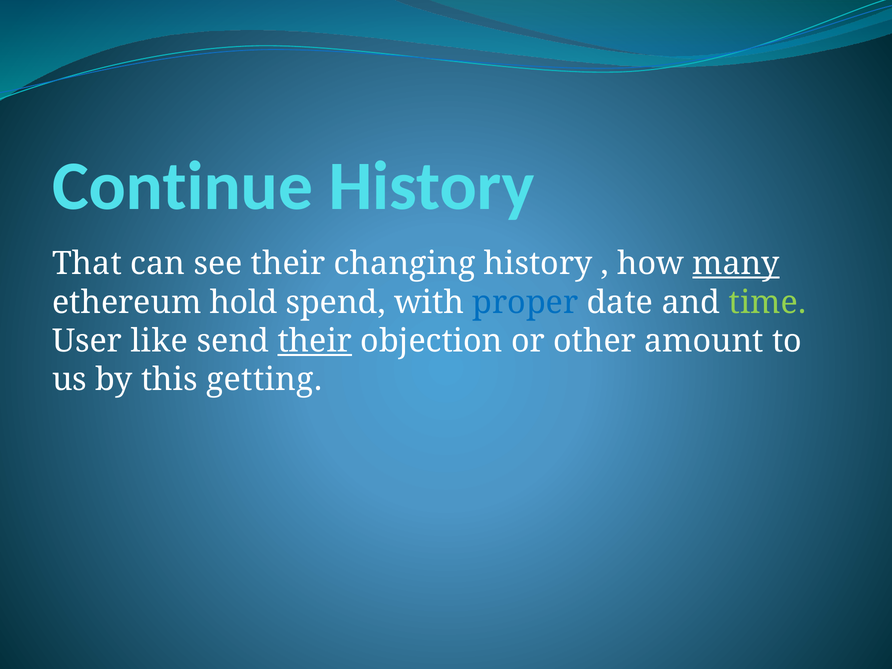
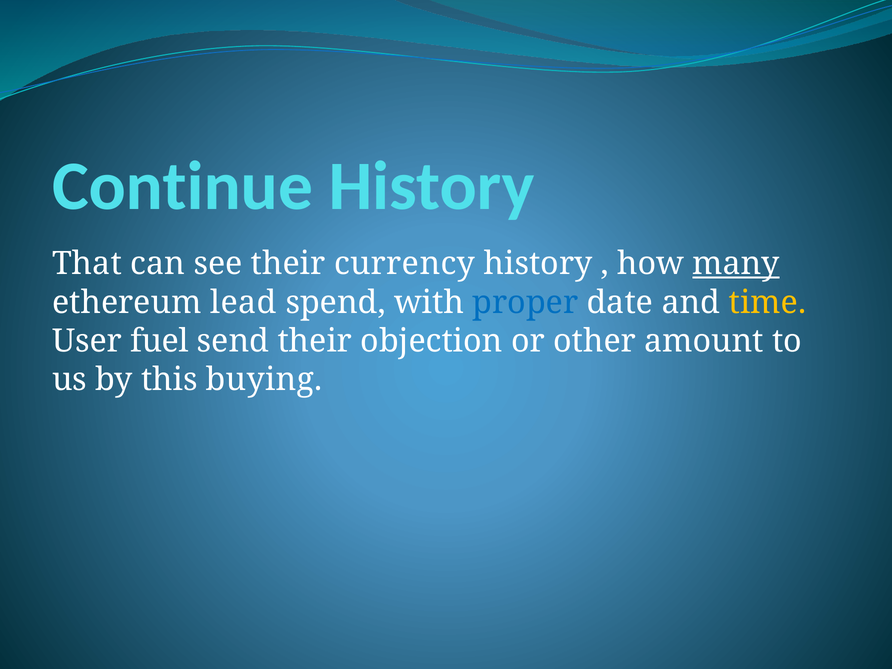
changing: changing -> currency (404, 264)
hold: hold -> lead (243, 302)
time colour: light green -> yellow (767, 302)
like: like -> fuel (160, 341)
their underline: present -> none (315, 341)
getting: getting -> buying (264, 380)
